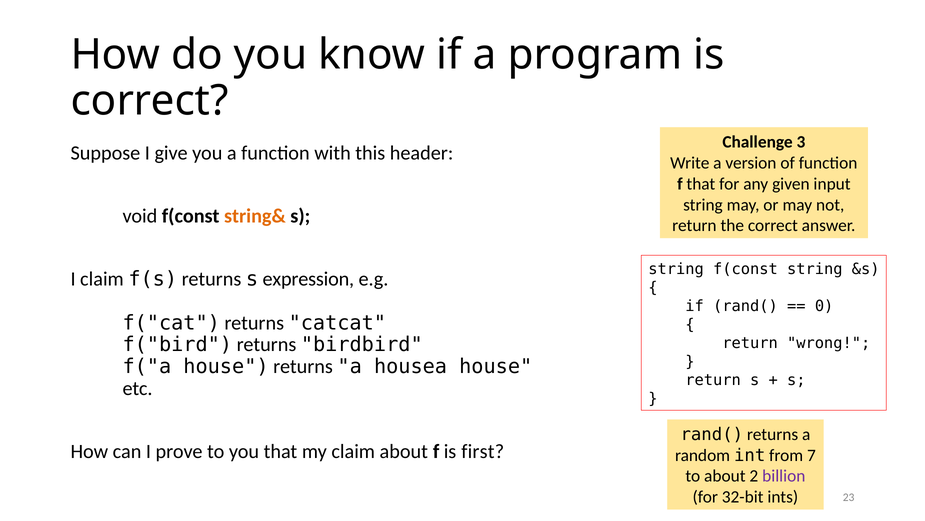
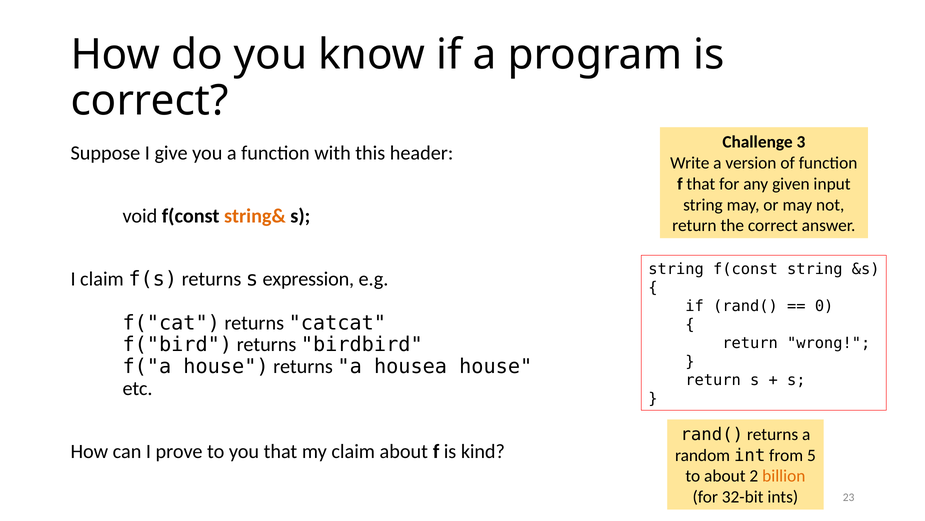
first: first -> kind (483, 451)
7: 7 -> 5 (811, 455)
billion colour: purple -> orange (784, 476)
